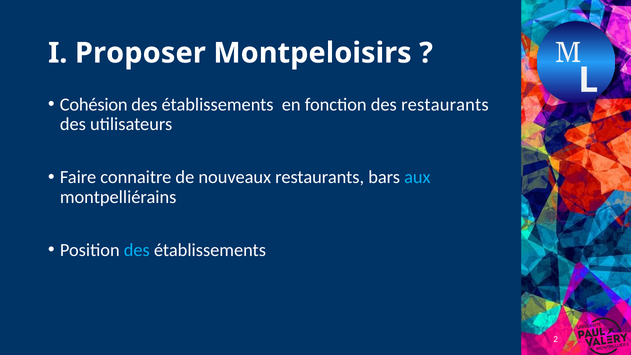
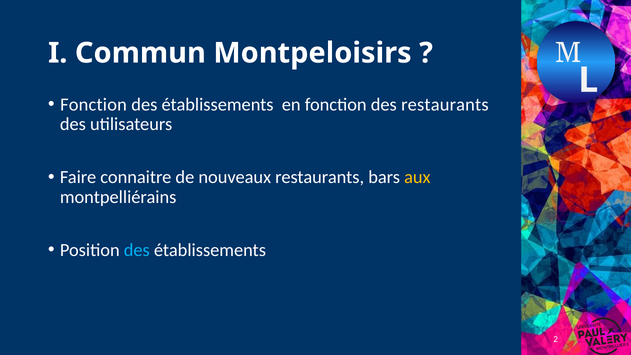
Proposer: Proposer -> Commun (140, 53)
Cohésion: Cohésion -> Fonction (94, 104)
aux colour: light blue -> yellow (417, 177)
